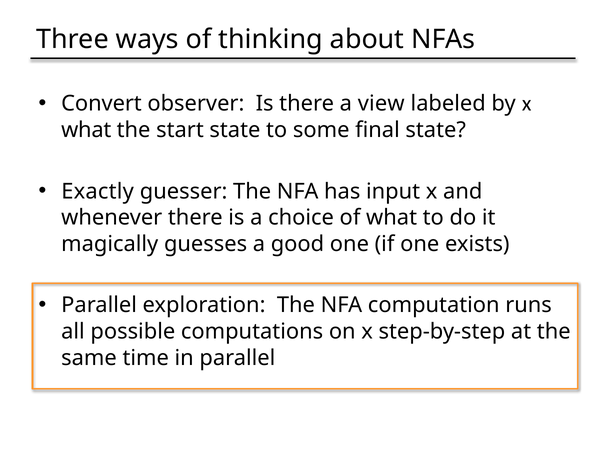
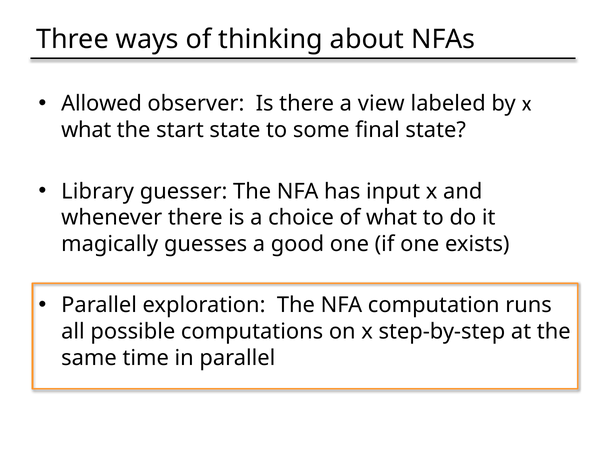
Convert: Convert -> Allowed (102, 104)
Exactly: Exactly -> Library (98, 192)
